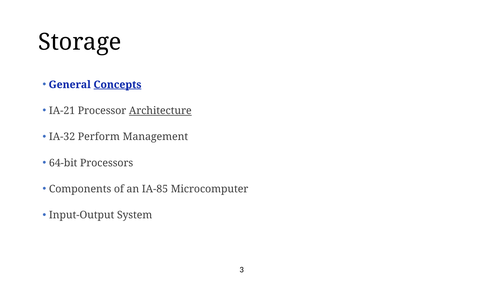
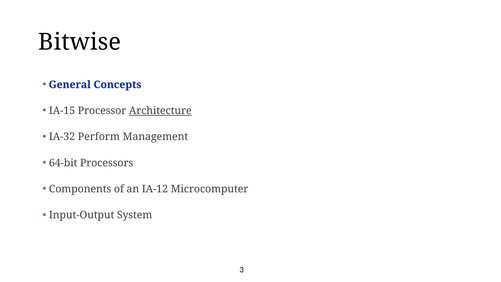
Storage: Storage -> Bitwise (80, 42)
Concepts underline: present -> none (117, 85)
IA-21: IA-21 -> IA-15 (62, 111)
IA-85: IA-85 -> IA-12 (155, 189)
